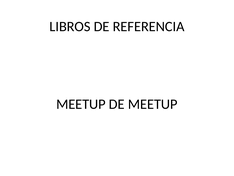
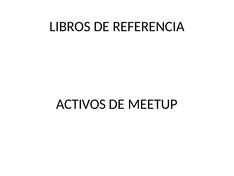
MEETUP: MEETUP -> ACTIVOS (81, 104)
